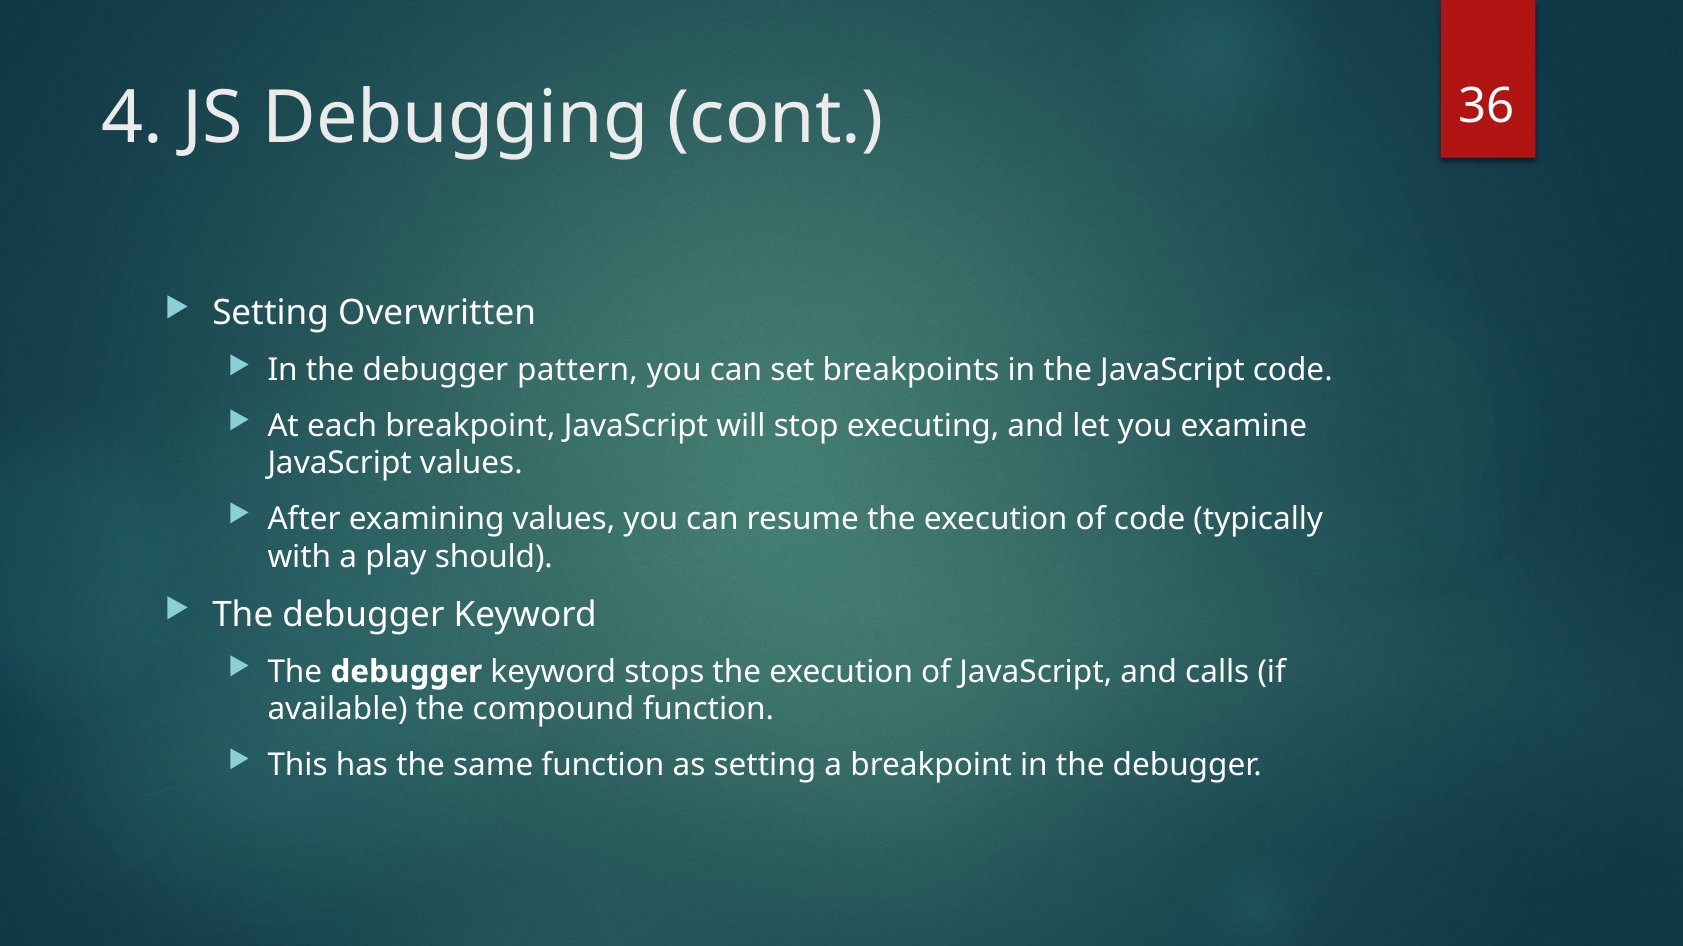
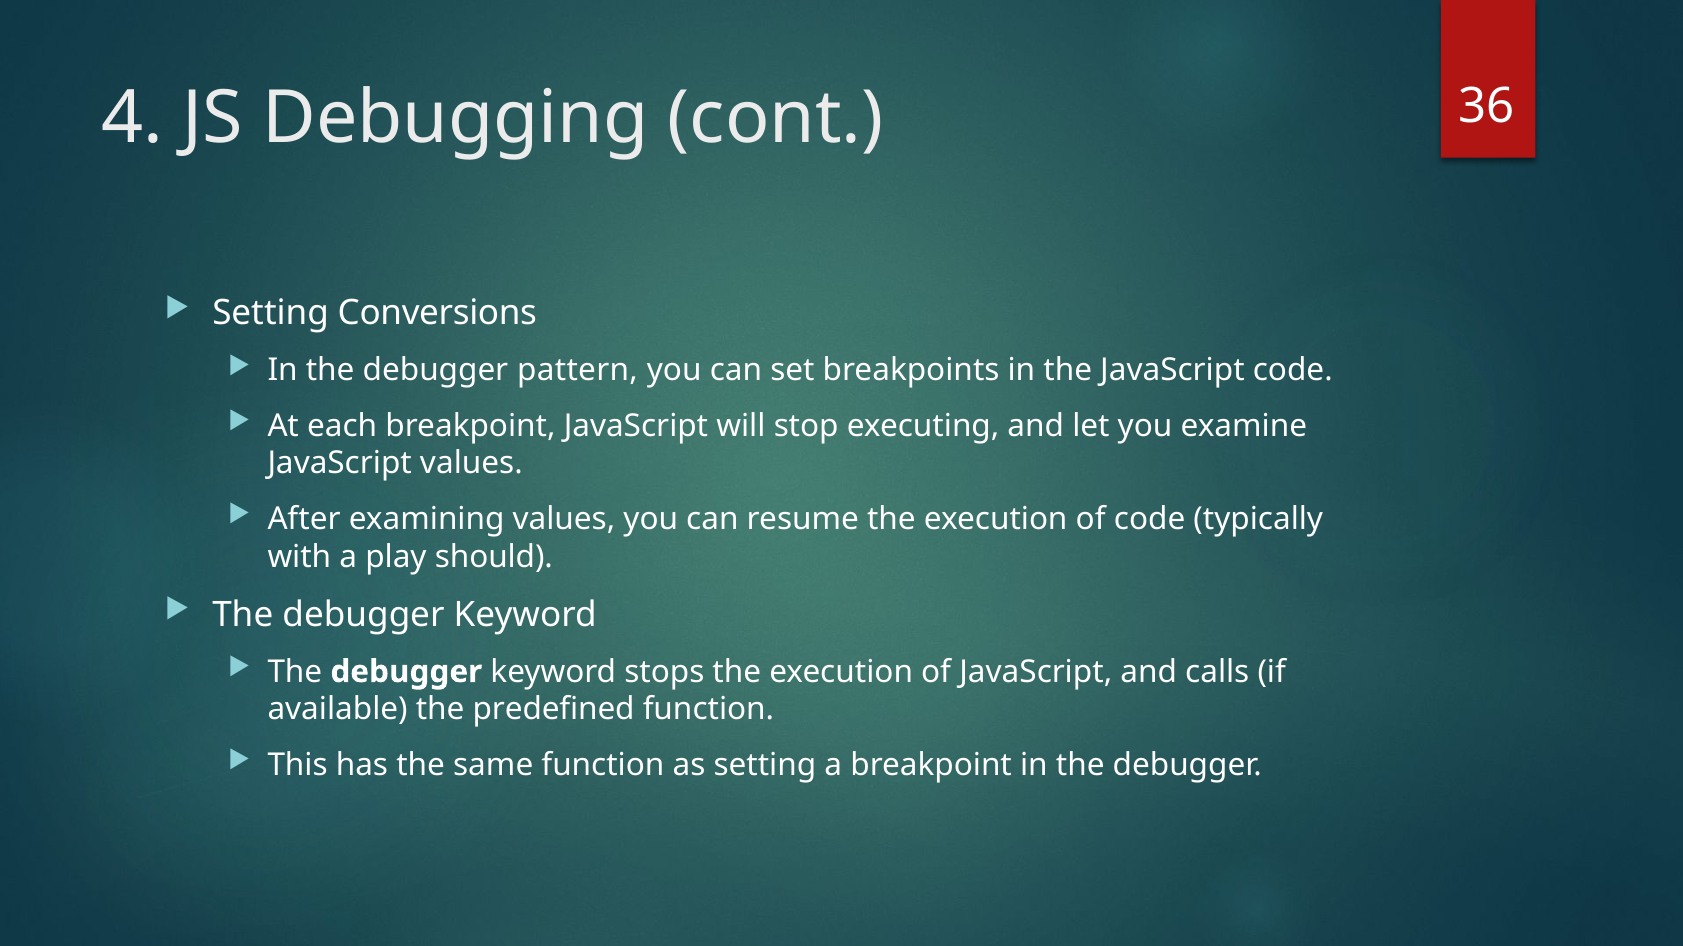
Overwritten: Overwritten -> Conversions (437, 313)
compound: compound -> predefined (554, 710)
